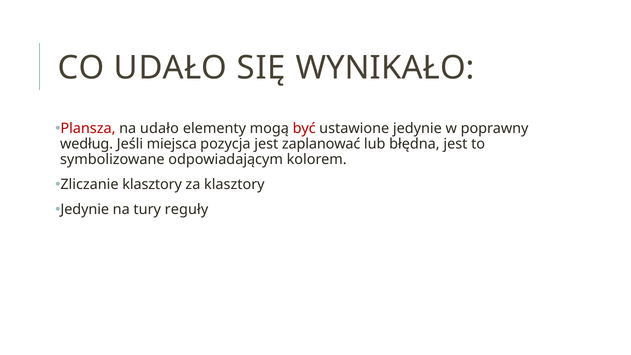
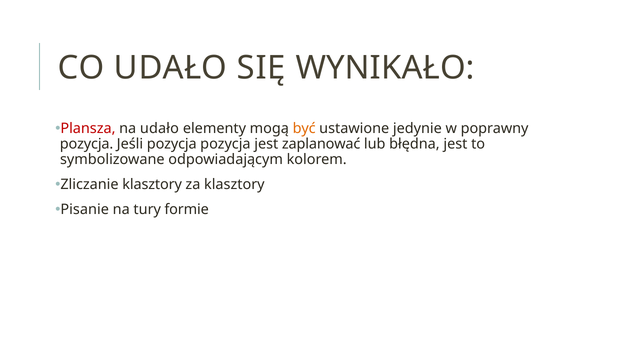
być colour: red -> orange (304, 128)
według: według -> pozycja (87, 144)
Jeśli miejsca: miejsca -> pozycja (172, 144)
Jedynie: Jedynie -> Pisanie (85, 209)
reguły: reguły -> formie (187, 209)
